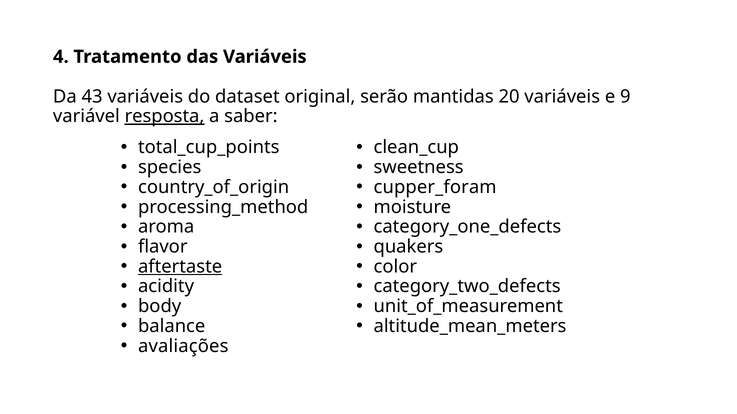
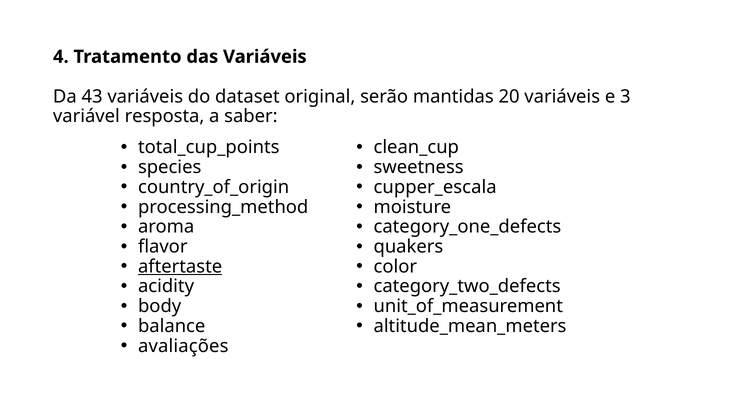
9: 9 -> 3 (625, 97)
resposta underline: present -> none (164, 116)
cupper_foram: cupper_foram -> cupper_escala (435, 187)
